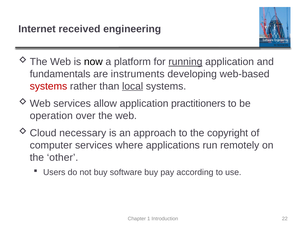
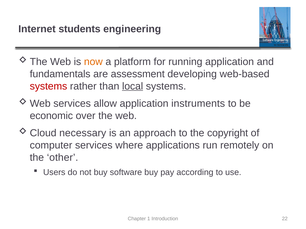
received: received -> students (80, 29)
now colour: black -> orange (93, 62)
running underline: present -> none (185, 62)
instruments: instruments -> assessment (138, 74)
practitioners: practitioners -> instruments (198, 104)
operation: operation -> economic (51, 116)
